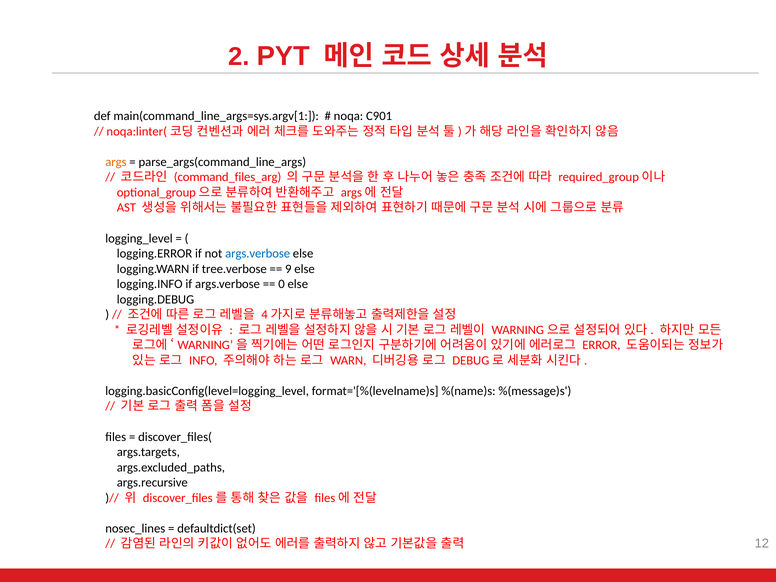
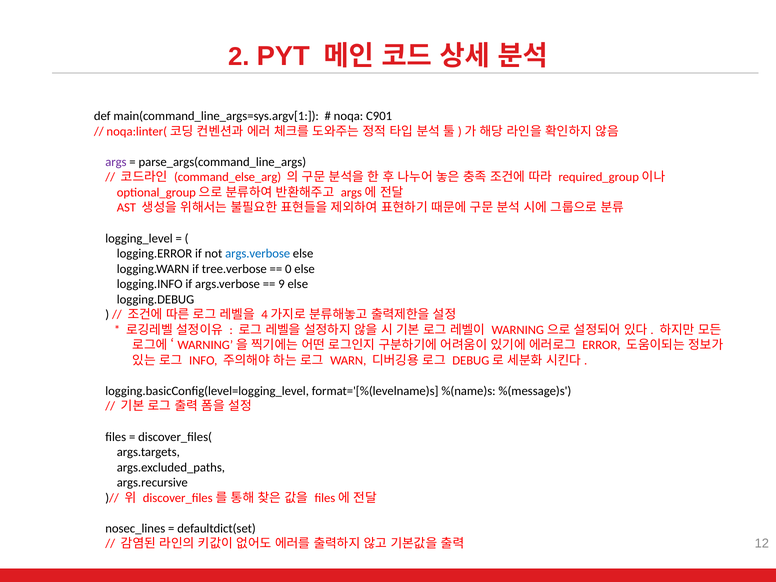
args colour: orange -> purple (116, 162)
command_files_arg: command_files_arg -> command_else_arg (228, 177)
9: 9 -> 0 (288, 269)
0: 0 -> 9 (282, 284)
